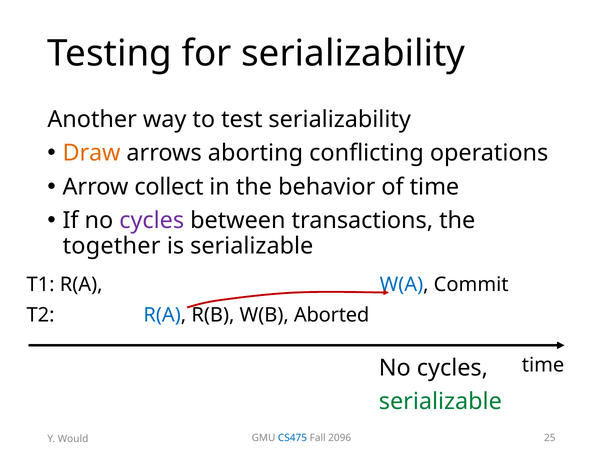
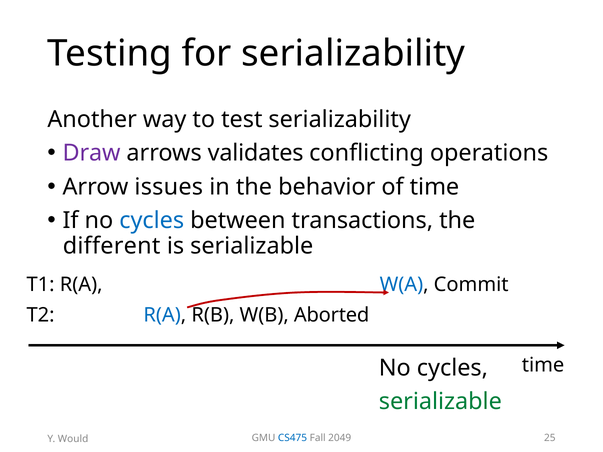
Draw colour: orange -> purple (92, 153)
aborting: aborting -> validates (256, 153)
collect: collect -> issues (169, 187)
cycles colour: purple -> blue (152, 221)
together: together -> different (112, 246)
2096: 2096 -> 2049 (340, 438)
